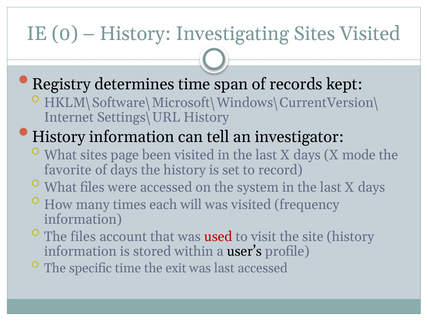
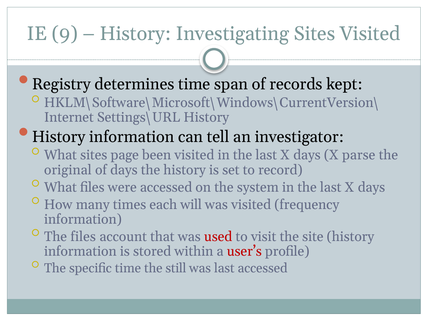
0: 0 -> 9 (65, 34)
mode: mode -> parse (359, 155)
favorite: favorite -> original (68, 170)
user’s colour: black -> red (244, 251)
exit: exit -> still (176, 268)
